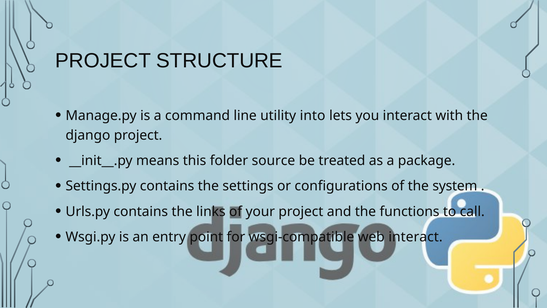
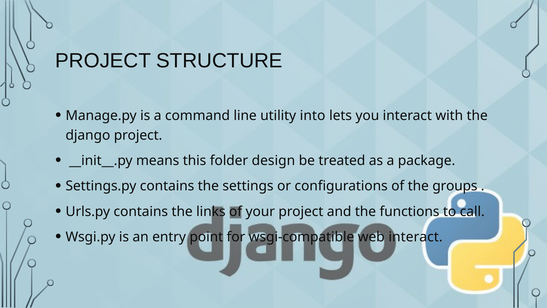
source: source -> design (273, 161)
system: system -> groups (455, 186)
